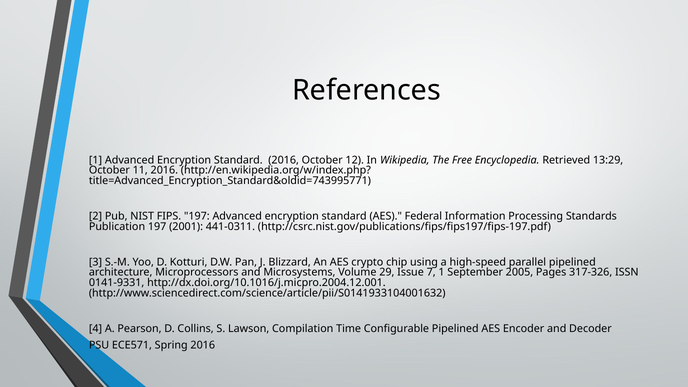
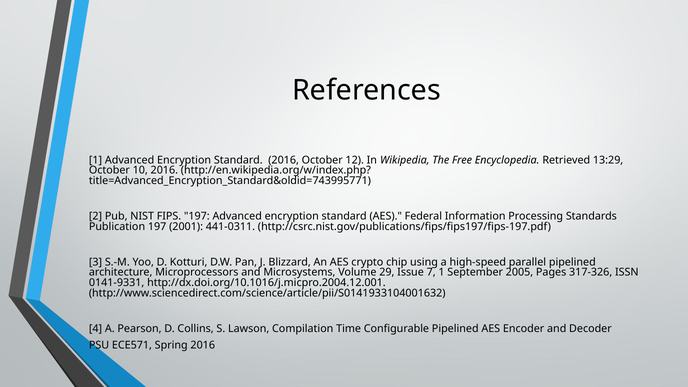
11: 11 -> 10 (140, 170)
